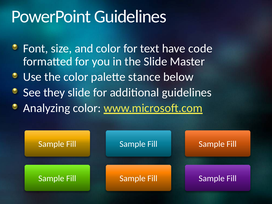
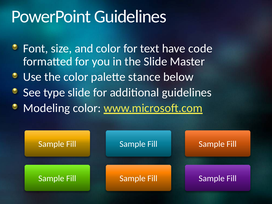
they: they -> type (54, 92)
Analyzing: Analyzing -> Modeling (47, 108)
